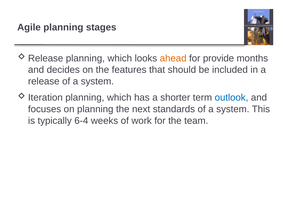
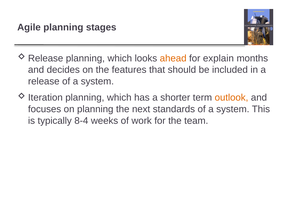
provide: provide -> explain (218, 58)
outlook colour: blue -> orange (231, 98)
6-4: 6-4 -> 8-4 (81, 121)
